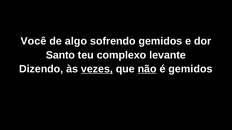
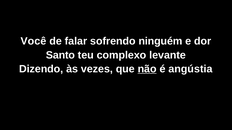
algo: algo -> falar (76, 41)
sofrendo gemidos: gemidos -> ninguém (160, 41)
vezes underline: present -> none (97, 69)
é gemidos: gemidos -> angústia (190, 69)
